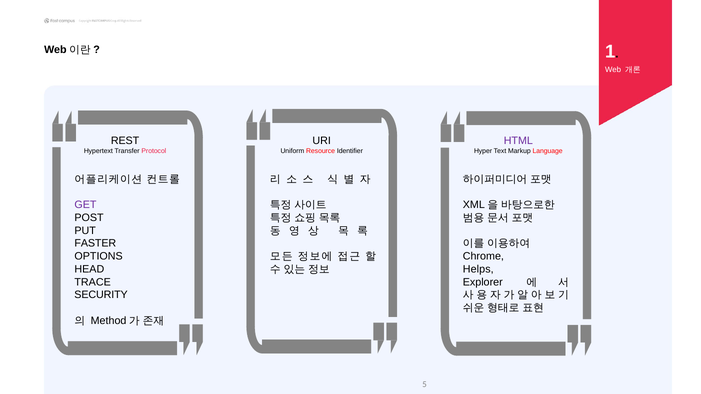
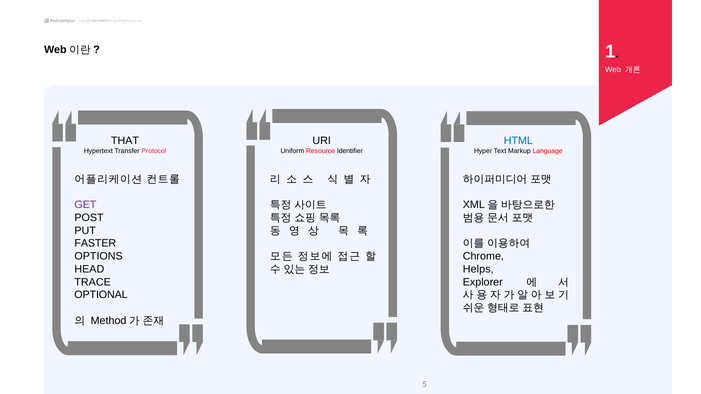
REST: REST -> THAT (125, 141)
HTML colour: purple -> blue (518, 141)
SECURITY: SECURITY -> OPTIONAL (101, 295)
